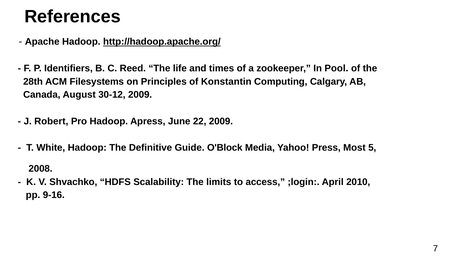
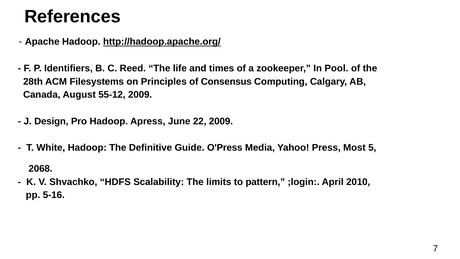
Konstantin: Konstantin -> Consensus (226, 82)
30-12: 30-12 -> 55-12 (112, 95)
Robert: Robert -> Design (51, 121)
O'Block: O'Block -> O'Press (225, 148)
2008: 2008 -> 2068 (40, 168)
access: access -> pattern (265, 182)
9-16: 9-16 -> 5-16 (54, 195)
